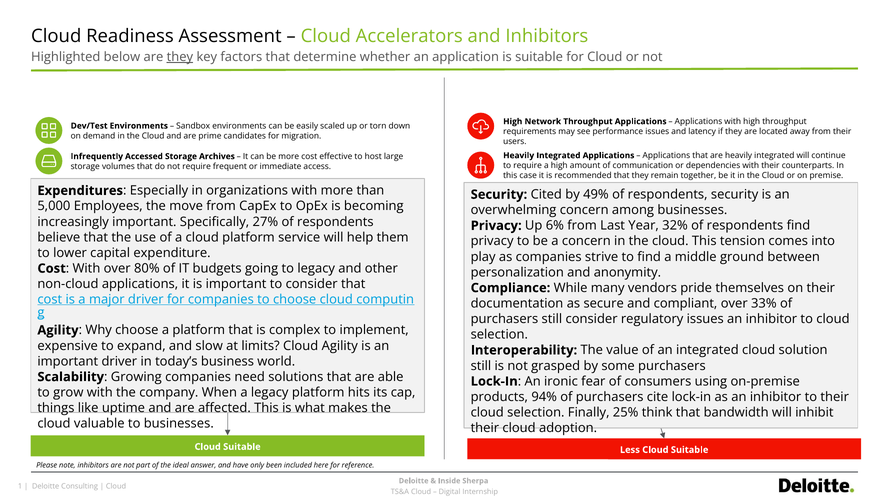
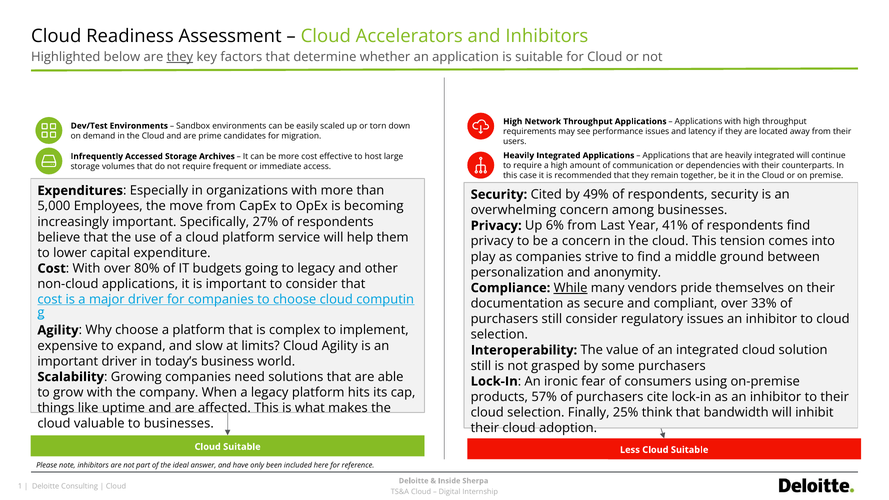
32%: 32% -> 41% (675, 226)
While underline: none -> present (571, 288)
94%: 94% -> 57% (544, 397)
